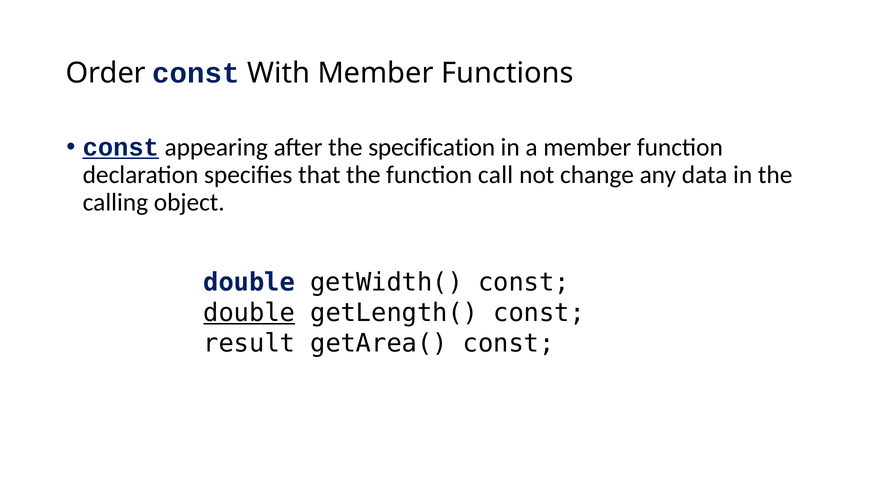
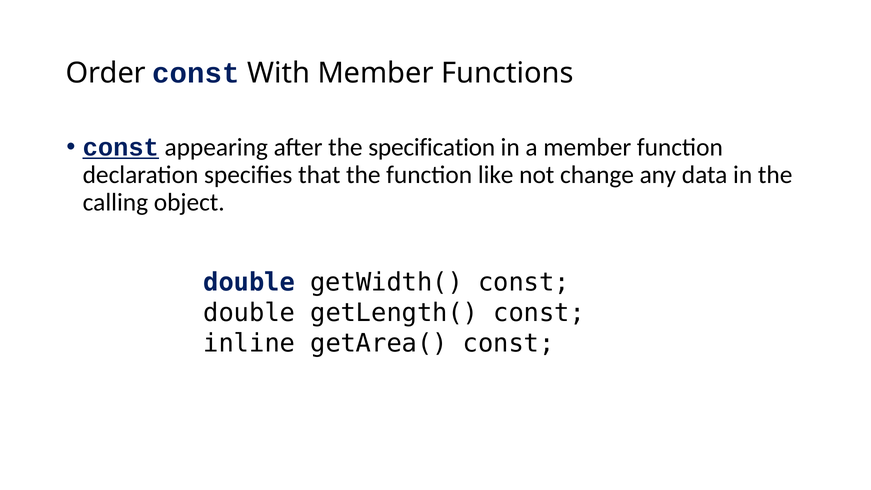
call: call -> like (496, 175)
double underline: present -> none (249, 313)
result: result -> inline (249, 343)
